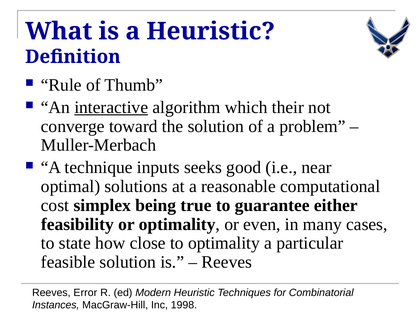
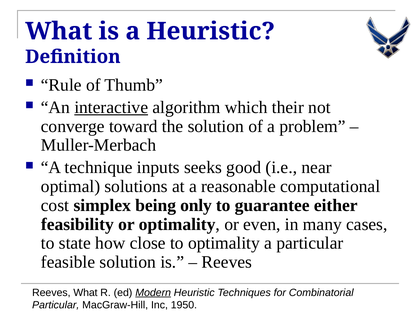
true: true -> only (196, 205)
Reeves Error: Error -> What (85, 293)
Modern underline: none -> present (153, 293)
Instances: Instances -> Particular (56, 305)
1998: 1998 -> 1950 (184, 305)
